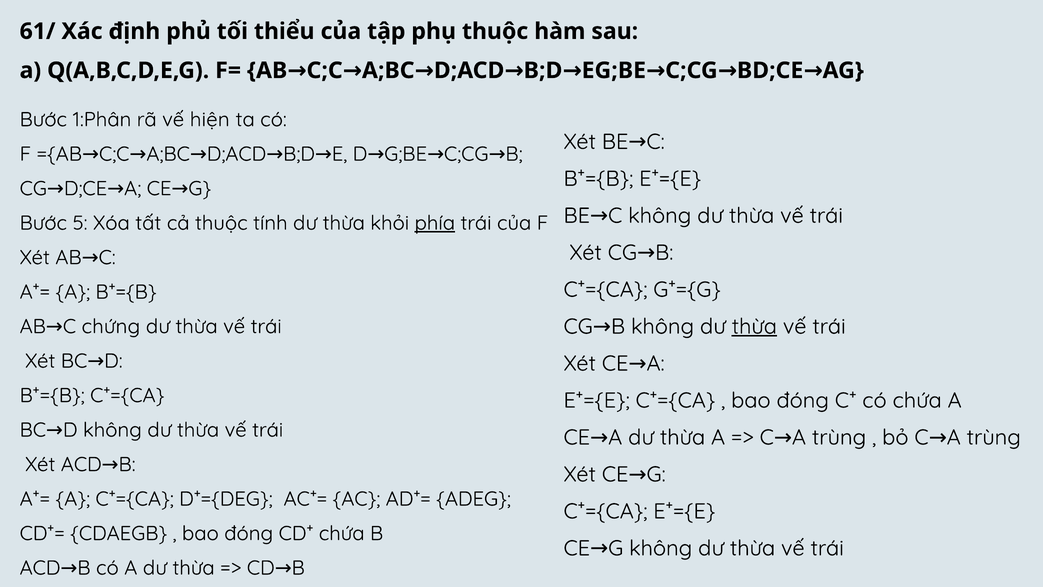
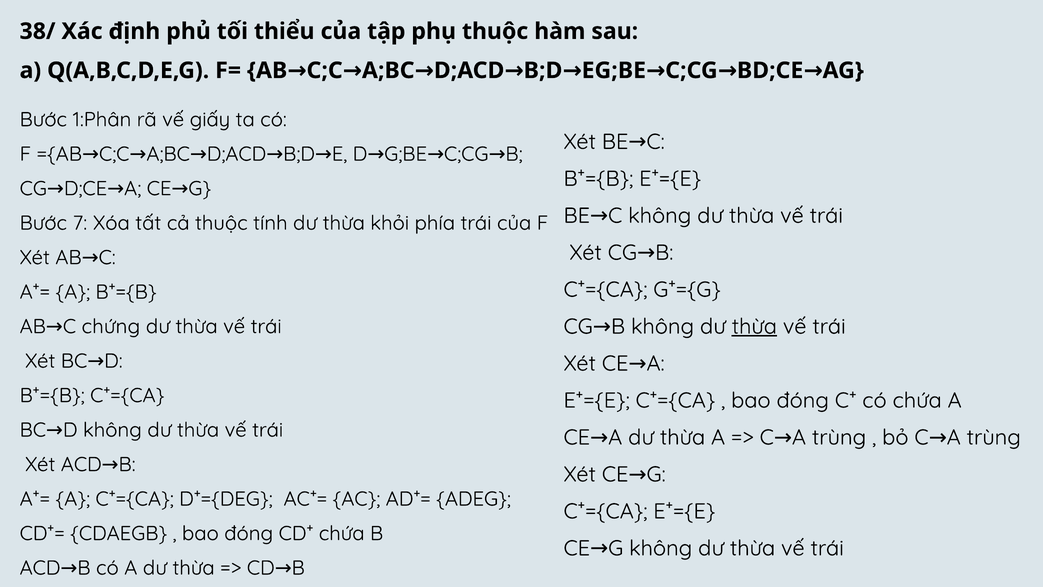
61/: 61/ -> 38/ (38, 31)
hiện: hiện -> giấy (210, 119)
5: 5 -> 7 (80, 223)
phía underline: present -> none (435, 223)
